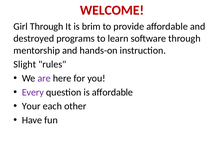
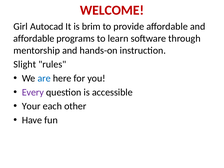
Girl Through: Through -> Autocad (47, 26)
destroyed: destroyed -> affordable (34, 38)
are colour: purple -> blue (44, 78)
is affordable: affordable -> accessible (112, 92)
